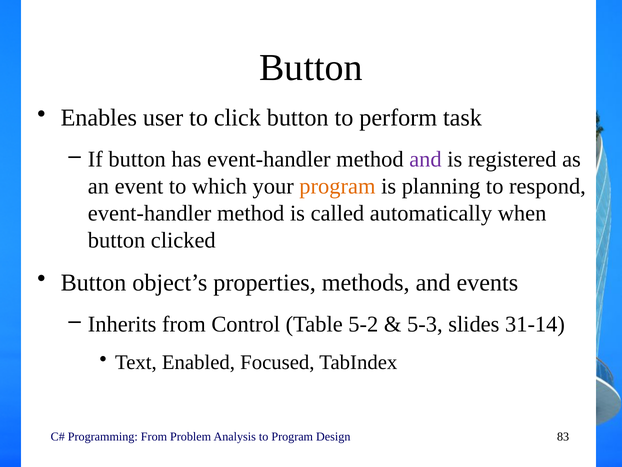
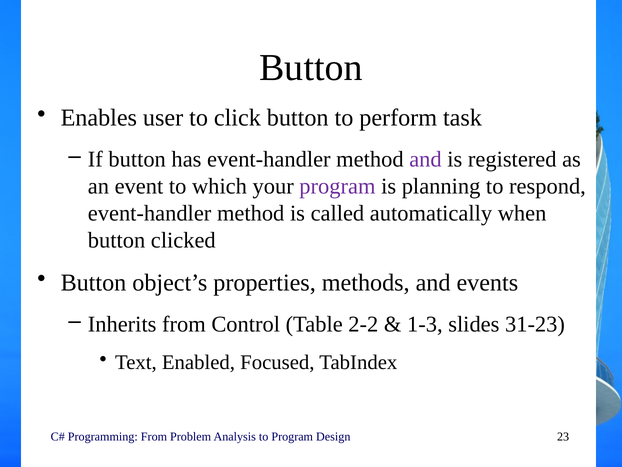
program colour: orange -> purple (337, 186)
5-2: 5-2 -> 2-2 (363, 324)
5-3: 5-3 -> 1-3 (425, 324)
31-14: 31-14 -> 31-23 (535, 324)
83: 83 -> 23 (563, 436)
